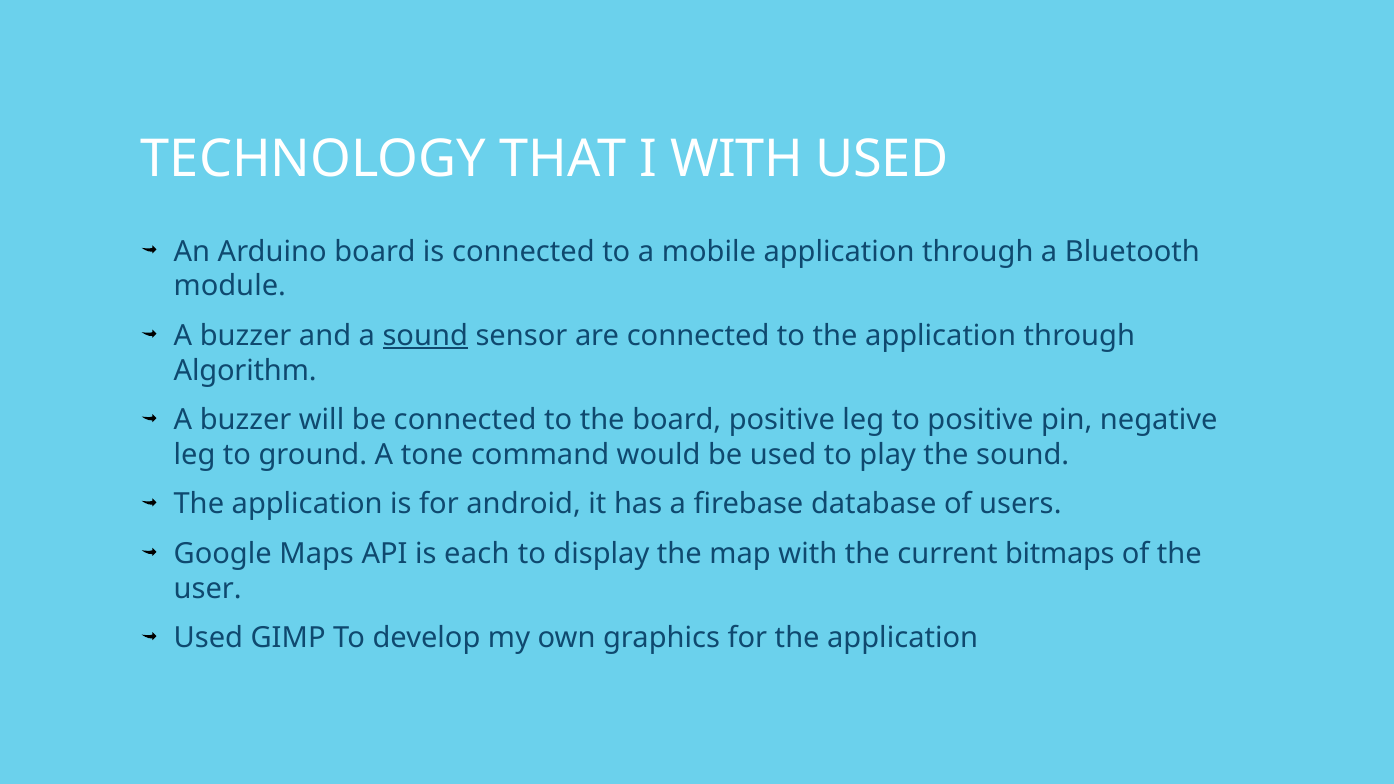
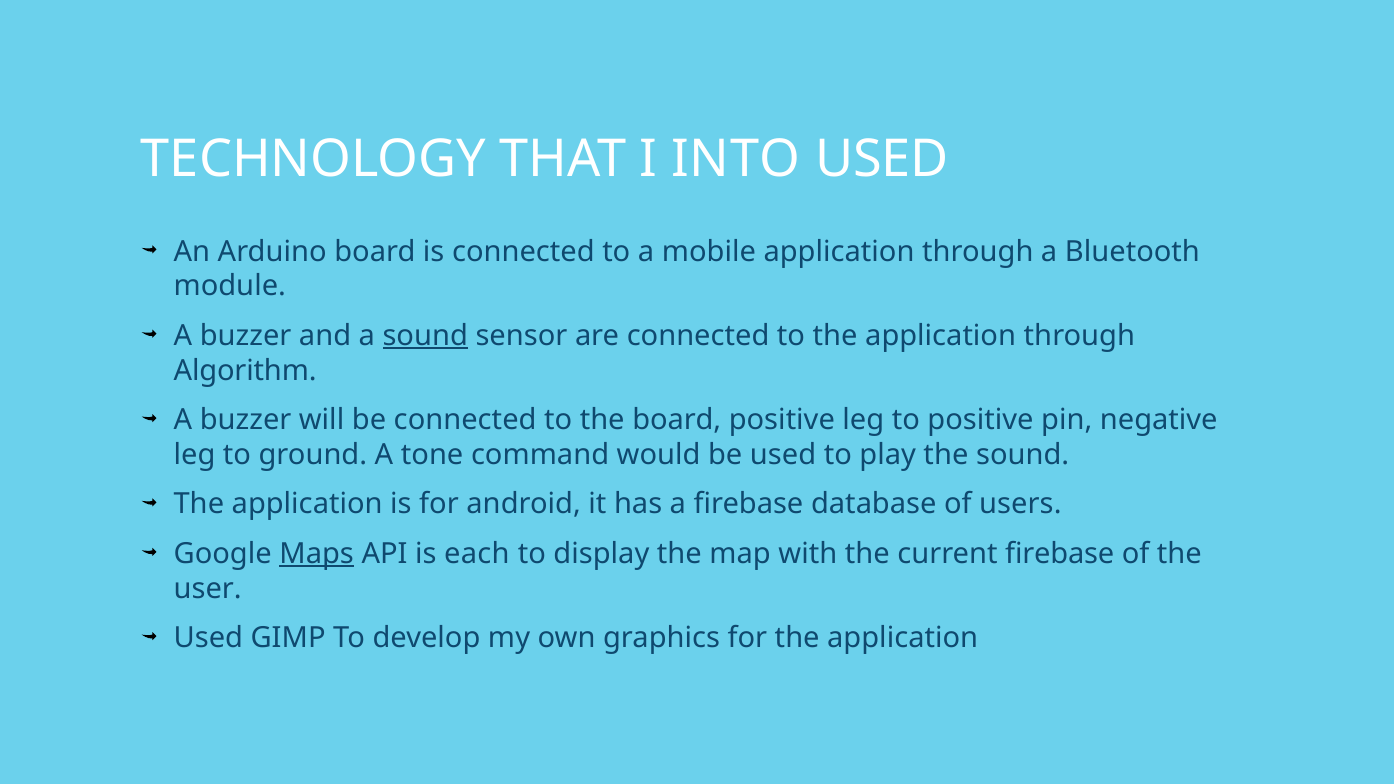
I WITH: WITH -> INTO (736, 159)
Maps underline: none -> present (317, 554)
current bitmaps: bitmaps -> firebase (1060, 554)
